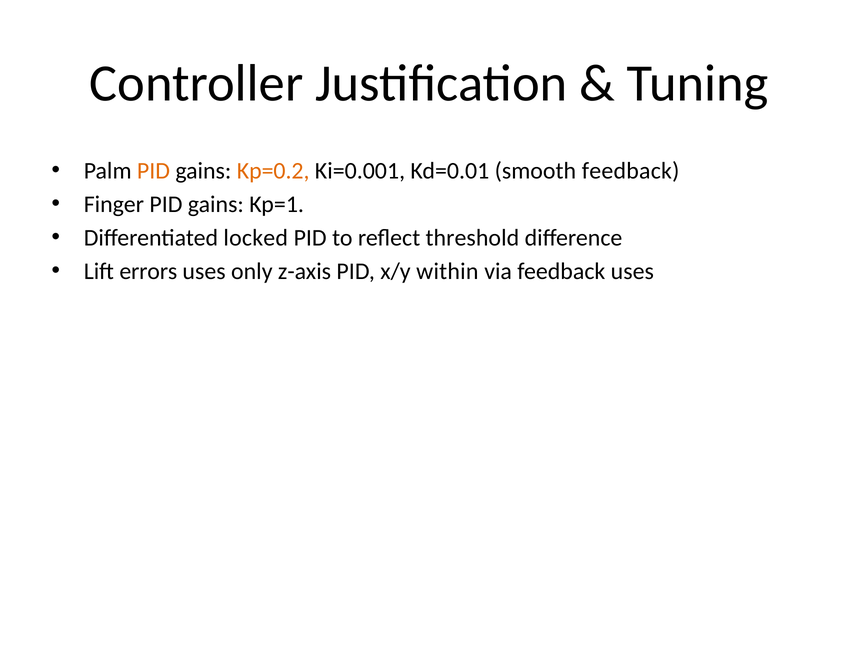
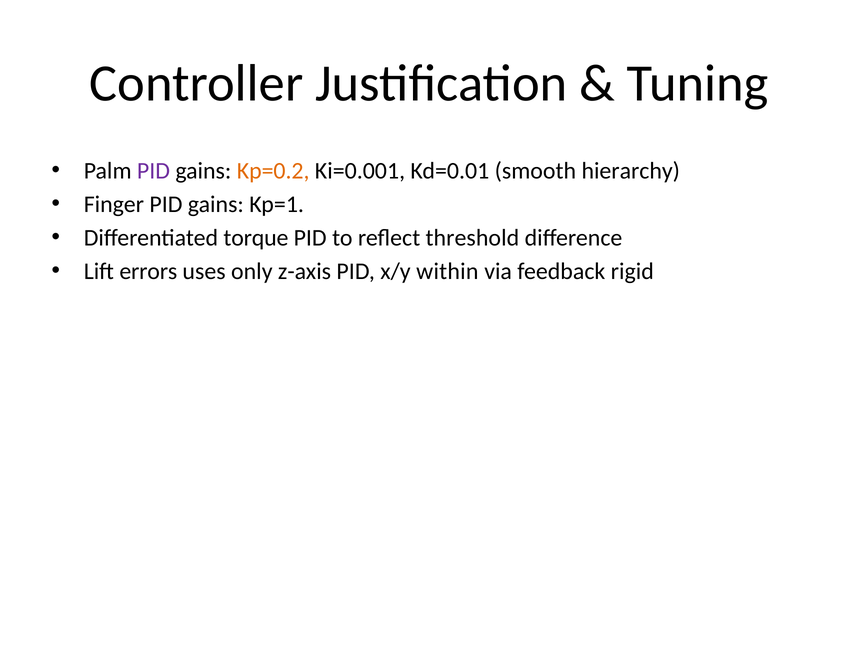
PID colour: orange -> purple (153, 171)
smooth feedback: feedback -> hierarchy (631, 171)
locked: locked -> torque (256, 237)
feedback uses: uses -> rigid (632, 271)
